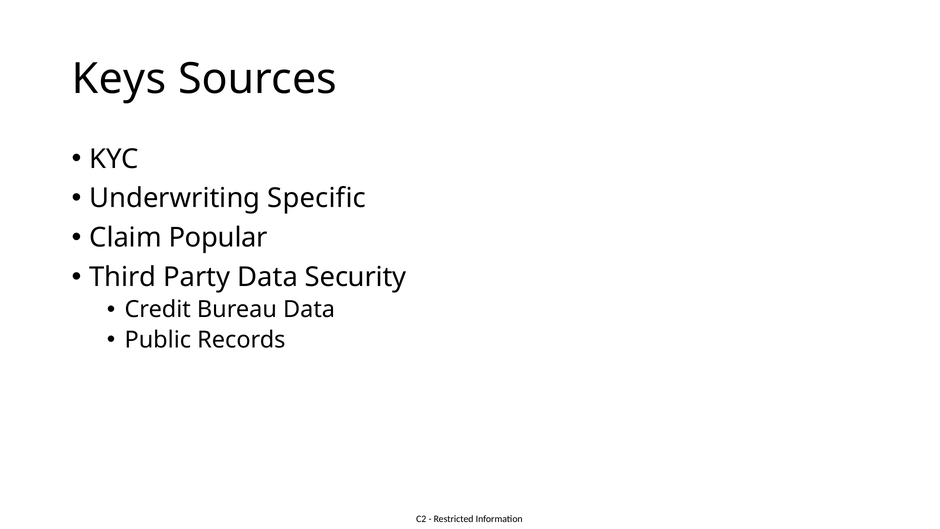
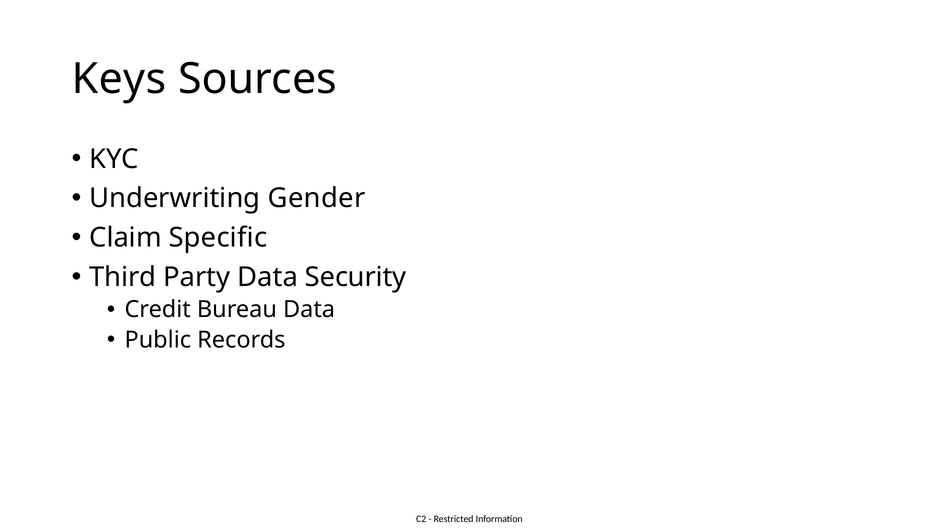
Specific: Specific -> Gender (317, 198)
Popular: Popular -> Specific (218, 238)
